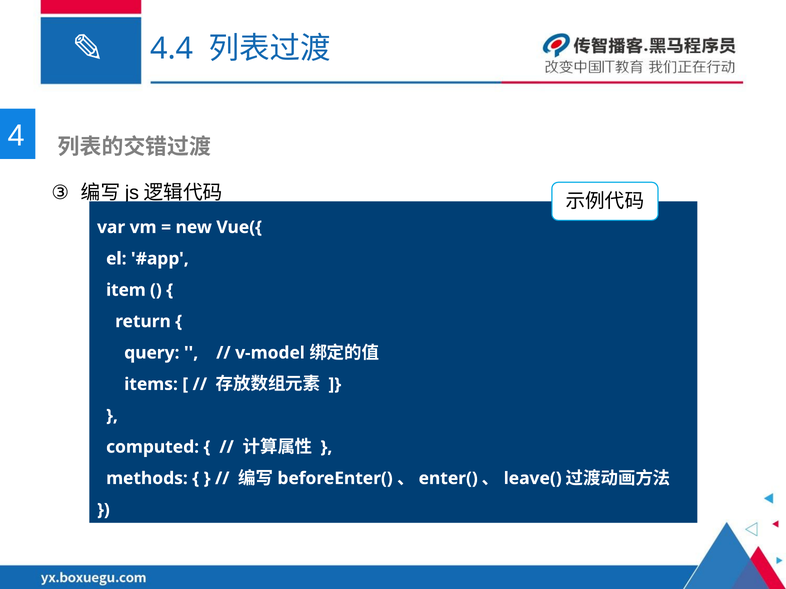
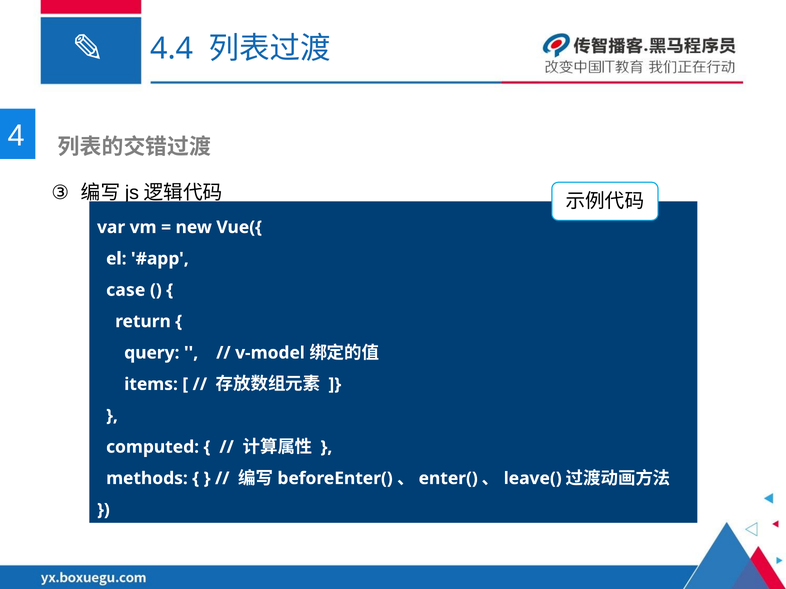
item: item -> case (126, 290)
